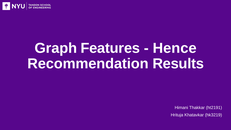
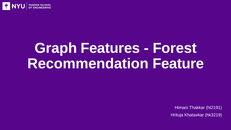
Hence: Hence -> Forest (175, 48)
Results: Results -> Feature (178, 64)
